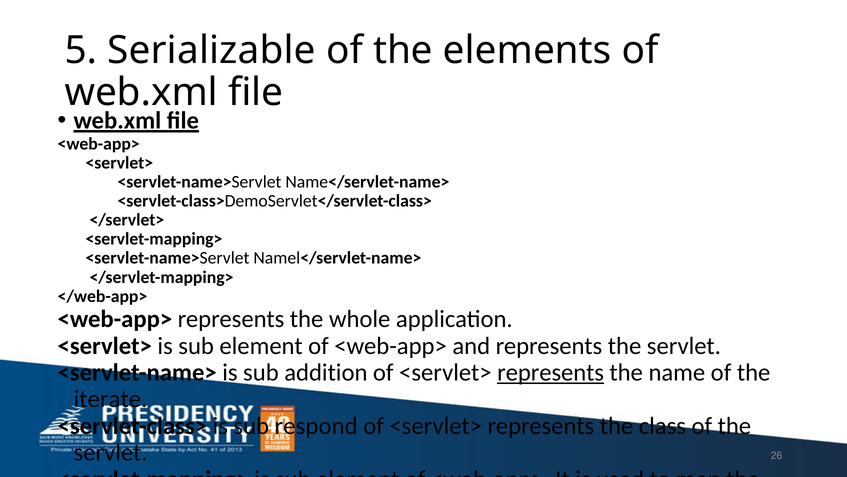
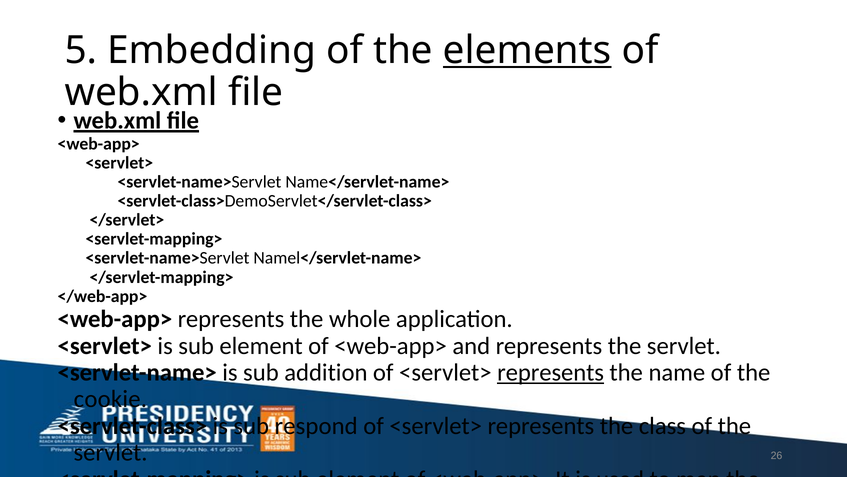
Serializable: Serializable -> Embedding (212, 50)
elements underline: none -> present (527, 50)
iterate: iterate -> cookie (110, 399)
